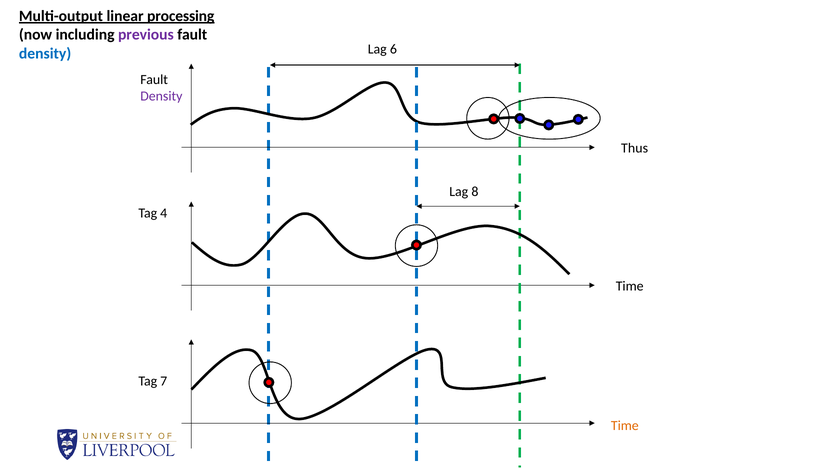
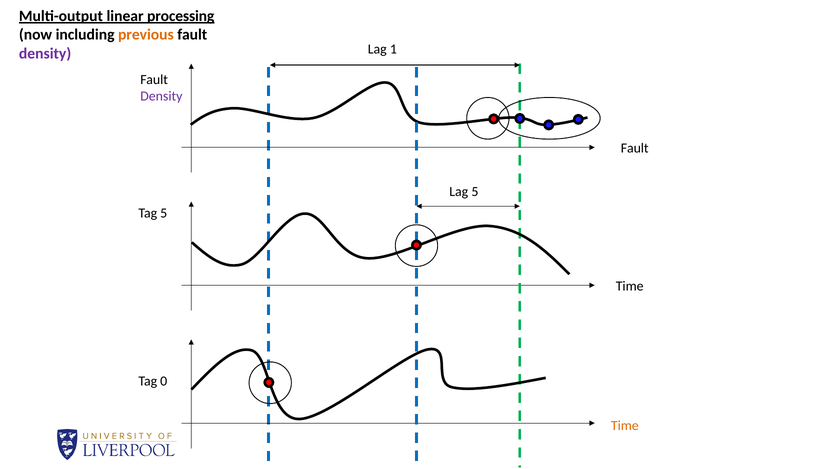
previous colour: purple -> orange (146, 35)
6: 6 -> 1 (393, 49)
density colour: blue -> purple (45, 53)
Thus: Thus -> Fault (635, 148)
Lag 8: 8 -> 5 (475, 192)
Tag 4: 4 -> 5 (164, 213)
7: 7 -> 0 (164, 381)
